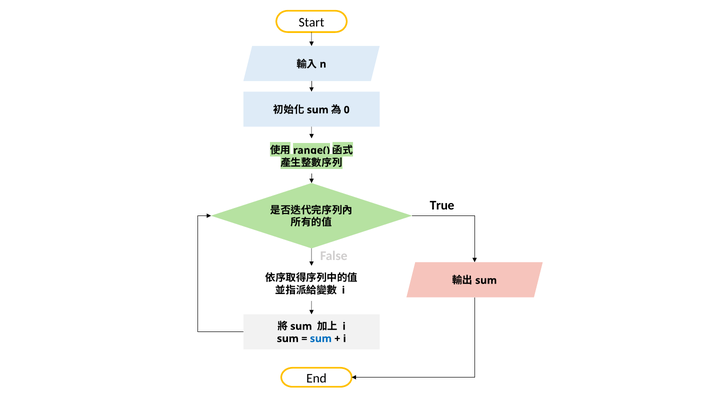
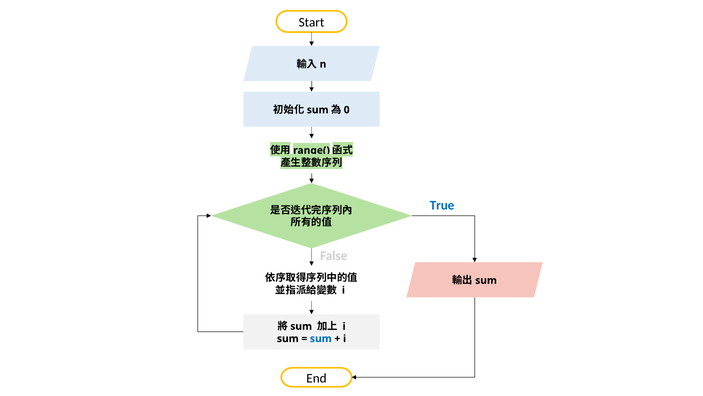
True colour: black -> blue (442, 205)
